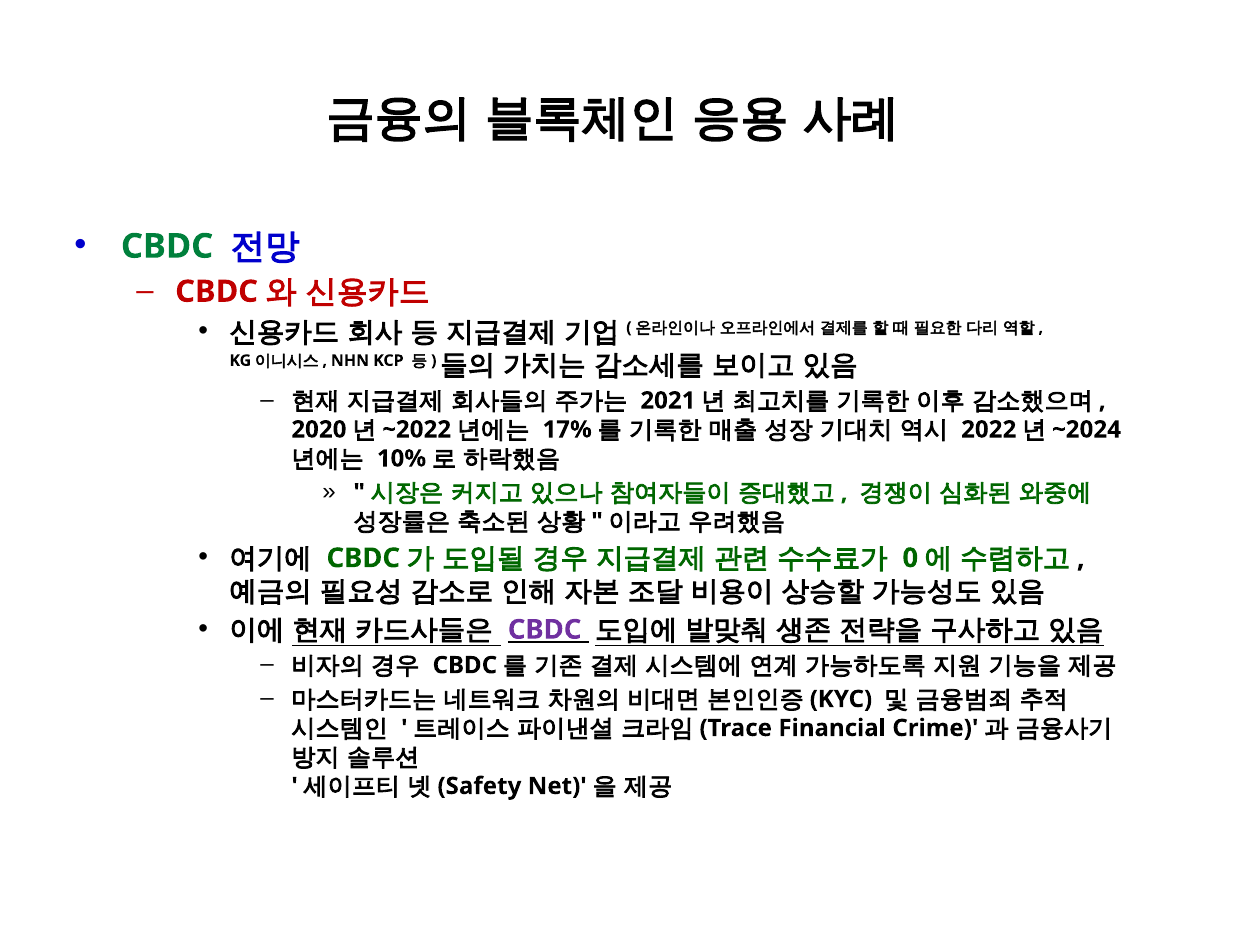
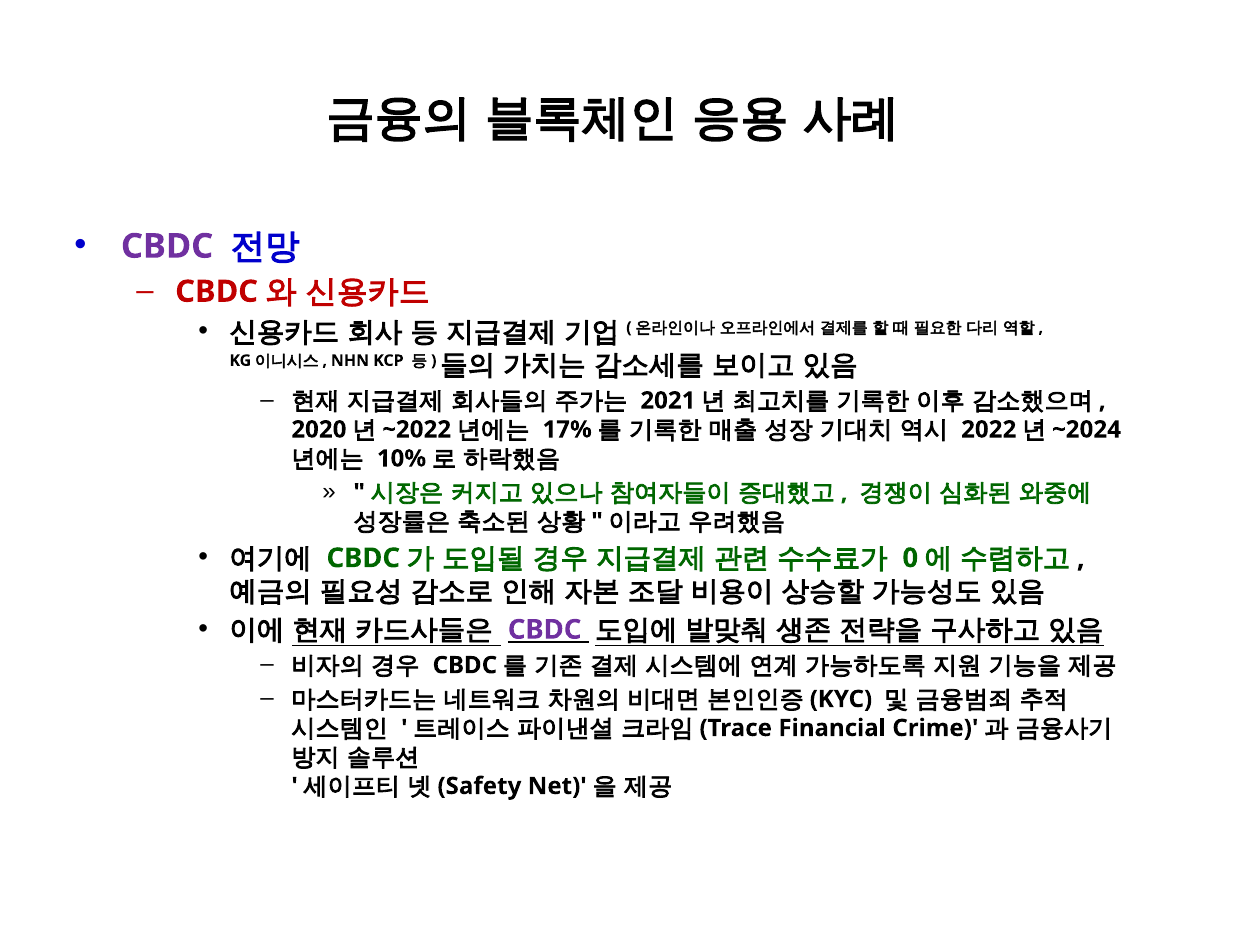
CBDC colour: green -> purple (167, 246)
